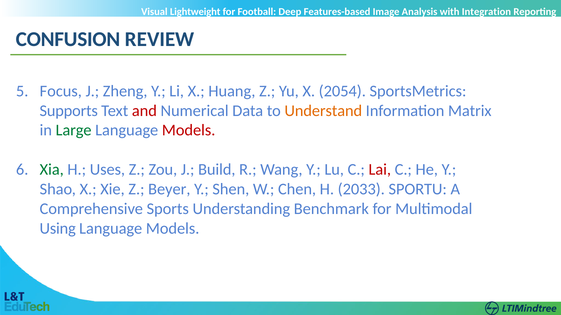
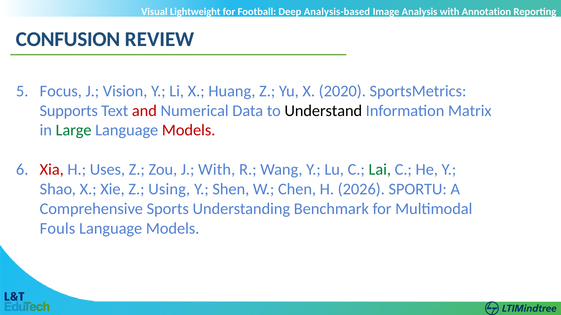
Features-based: Features-based -> Analysis-based (337, 12)
Integration: Integration -> Annotation (486, 12)
Zheng: Zheng -> Vision (125, 91)
2054: 2054 -> 2020 (342, 91)
Understand colour: orange -> black (323, 111)
Xia colour: green -> red (52, 170)
J Build: Build -> With (217, 170)
Lai colour: red -> green (380, 170)
Beyer: Beyer -> Using (169, 189)
2033: 2033 -> 2026 (361, 189)
Using: Using -> Fouls (57, 229)
